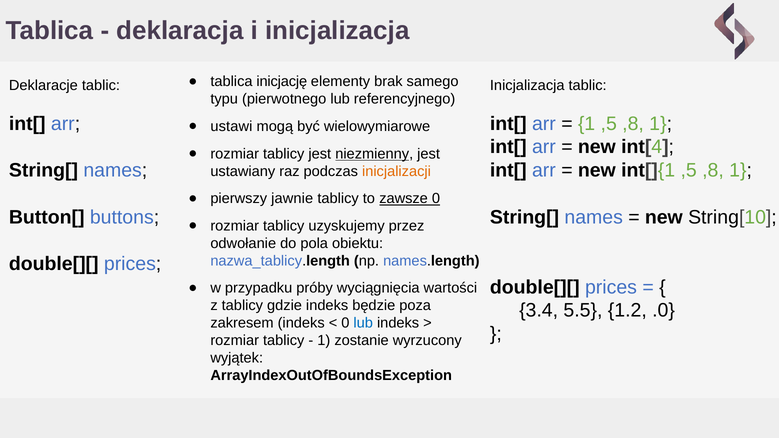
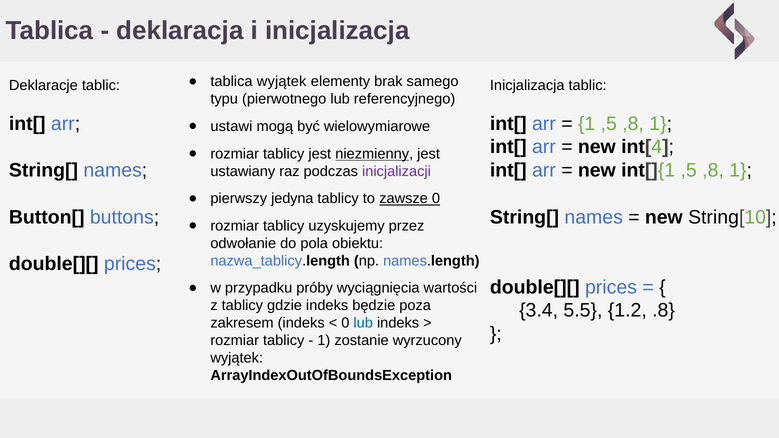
tablica inicjację: inicjację -> wyjątek (282, 82)
inicjalizacji colour: orange -> purple (396, 171)
jawnie: jawnie -> jedyna (292, 199)
.0: .0 -> .8 (664, 311)
